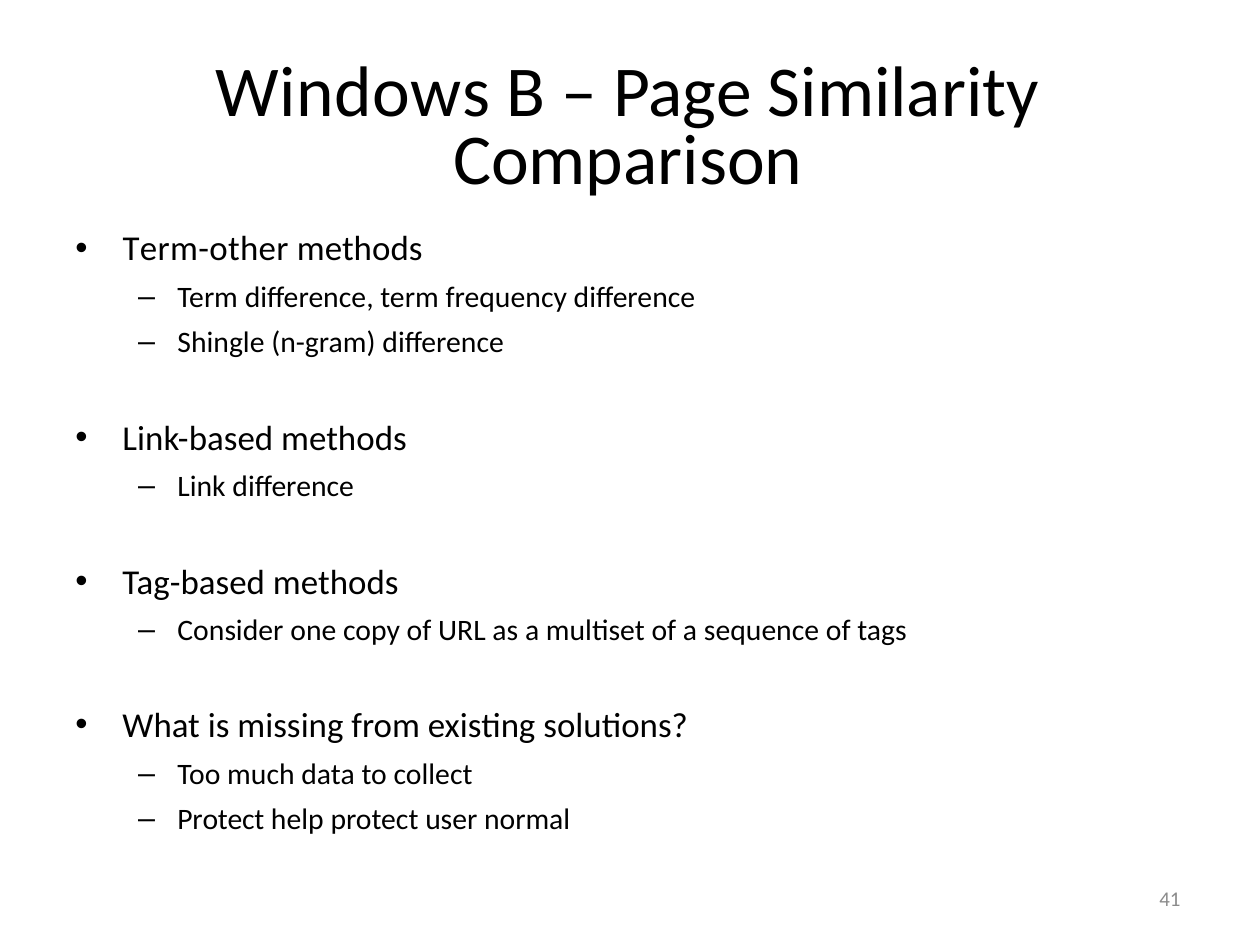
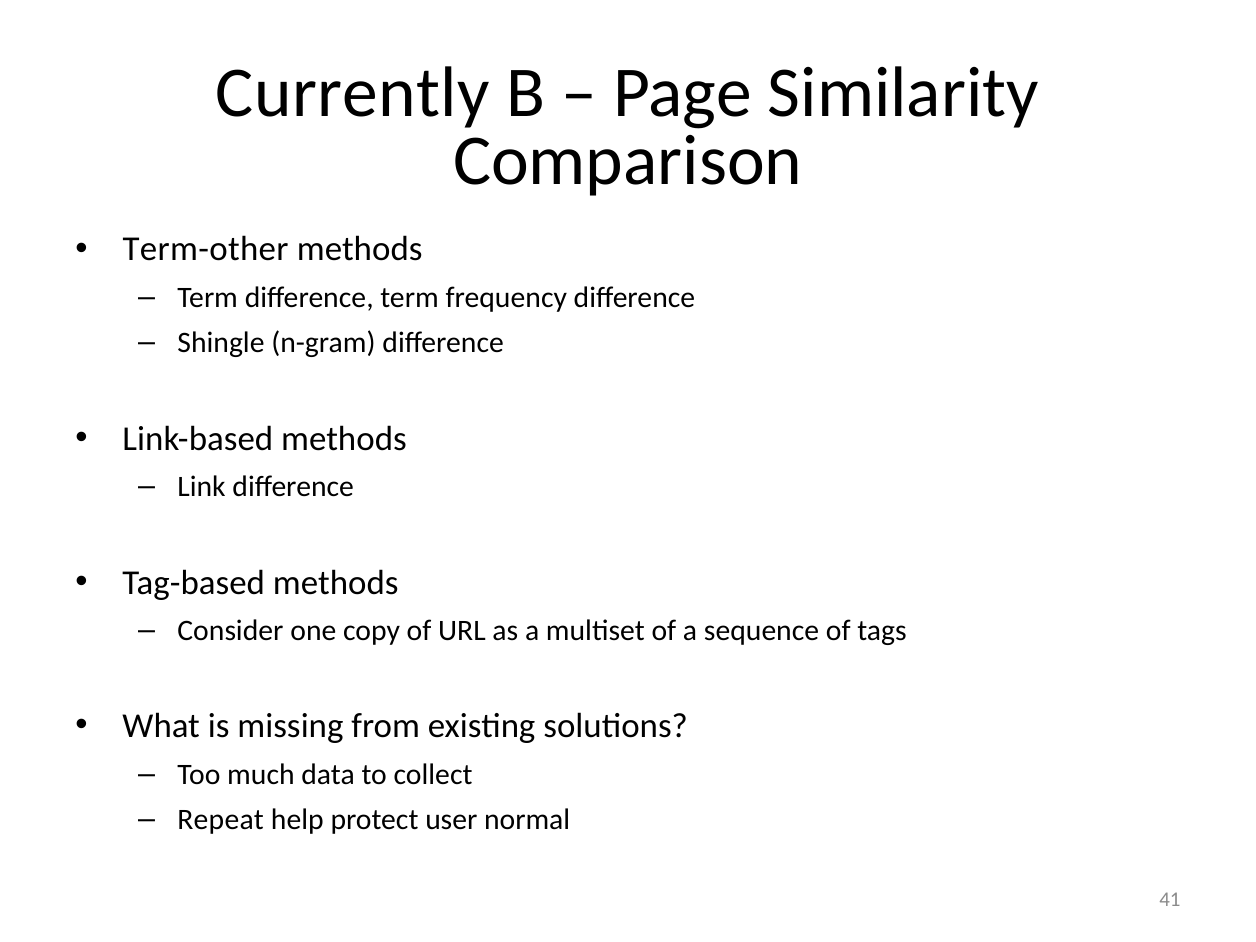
Windows: Windows -> Currently (353, 93)
Protect: Protect -> Repeat (221, 820)
